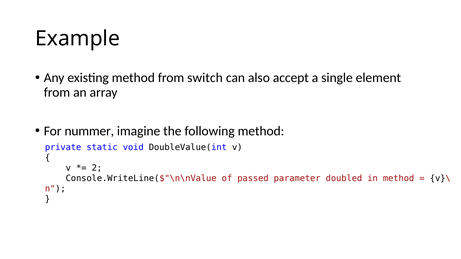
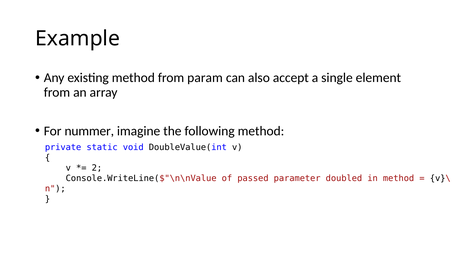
switch: switch -> param (205, 78)
